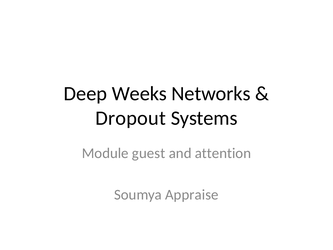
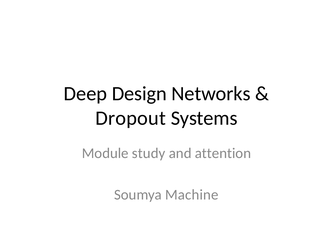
Weeks: Weeks -> Design (139, 94)
guest: guest -> study (149, 153)
Appraise: Appraise -> Machine (192, 195)
